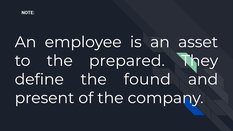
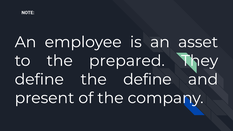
the found: found -> define (147, 79)
